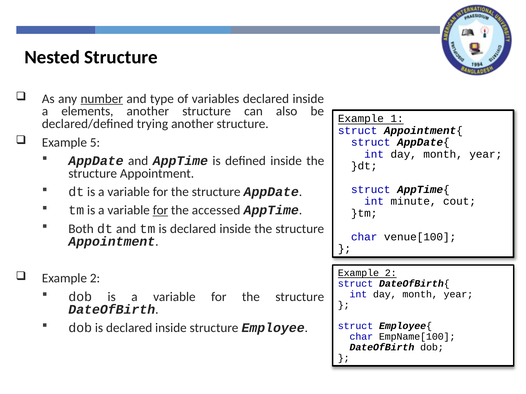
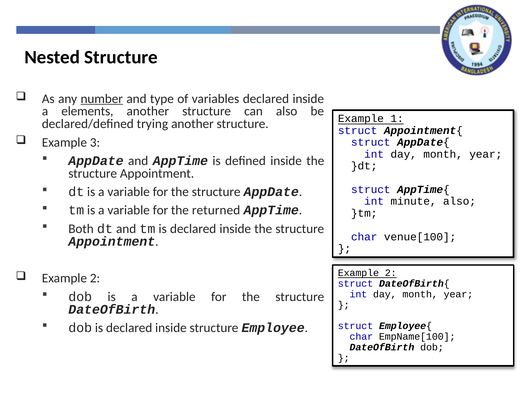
5: 5 -> 3 (95, 143)
minute cout: cout -> also (459, 202)
for underline: present -> none (160, 211)
accessed: accessed -> returned (216, 211)
